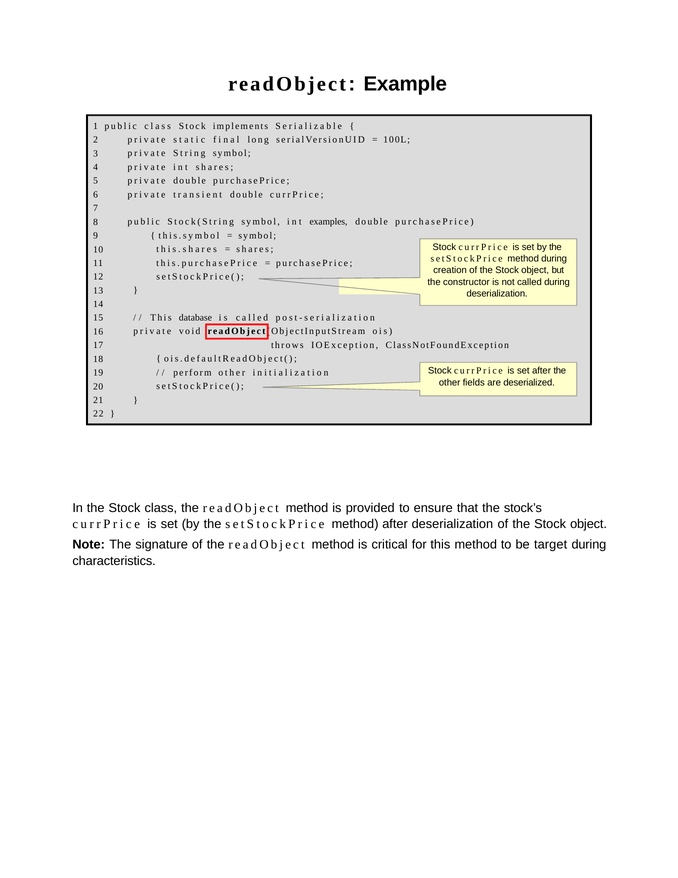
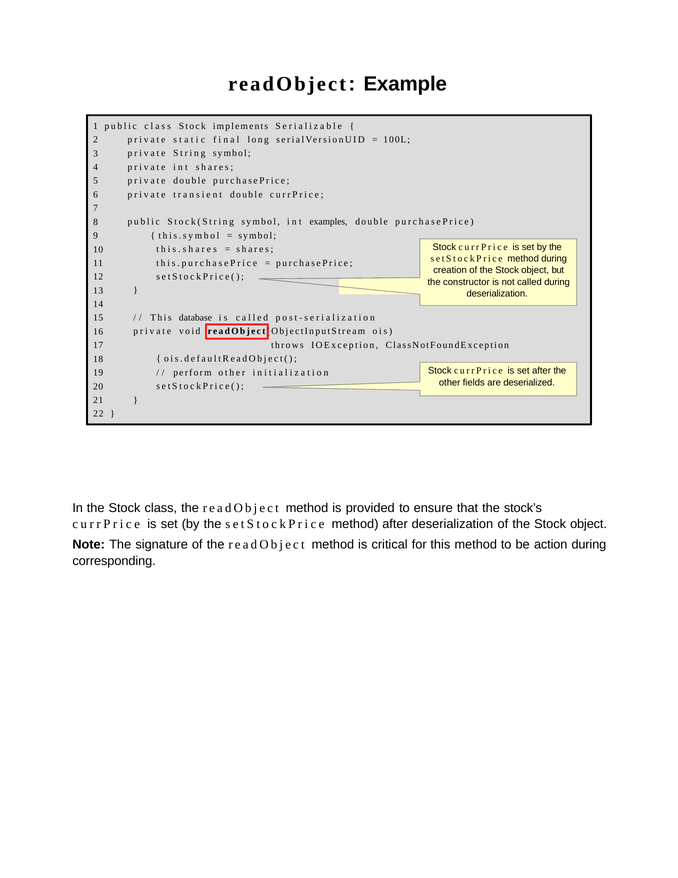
target: target -> action (551, 544)
characteristics: characteristics -> corresponding (114, 561)
